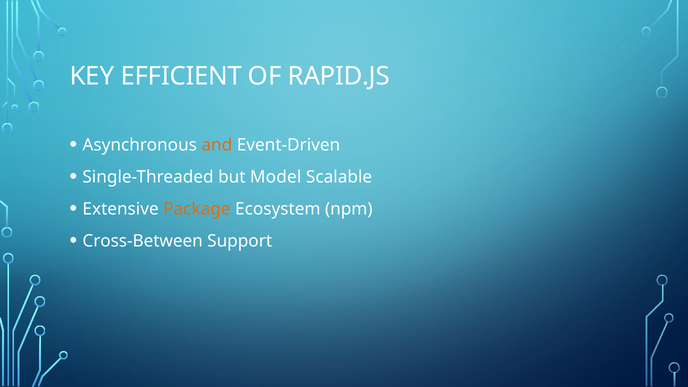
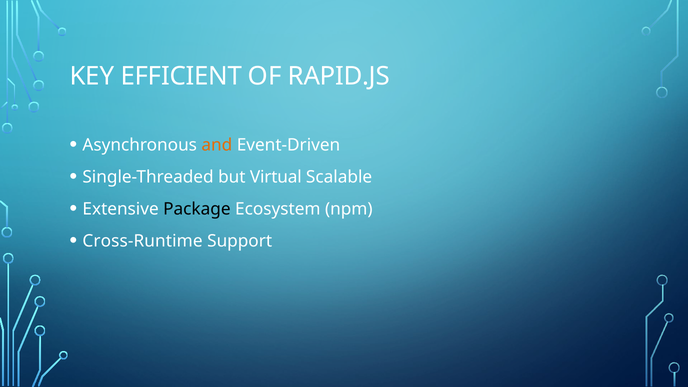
Model: Model -> Virtual (276, 177)
Package colour: orange -> black (197, 209)
Cross-Between: Cross-Between -> Cross-Runtime (143, 241)
